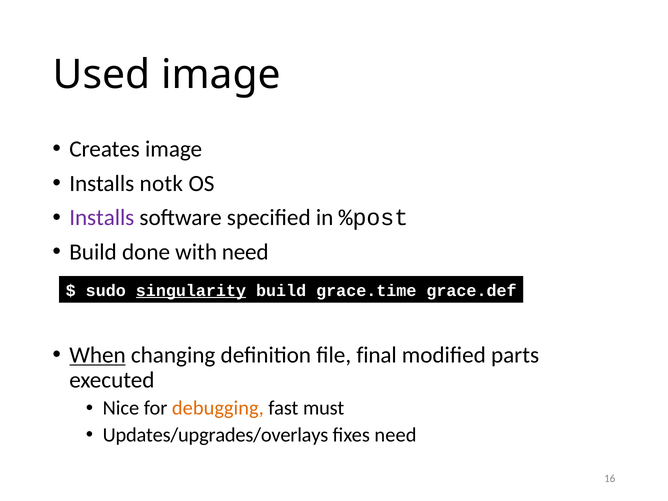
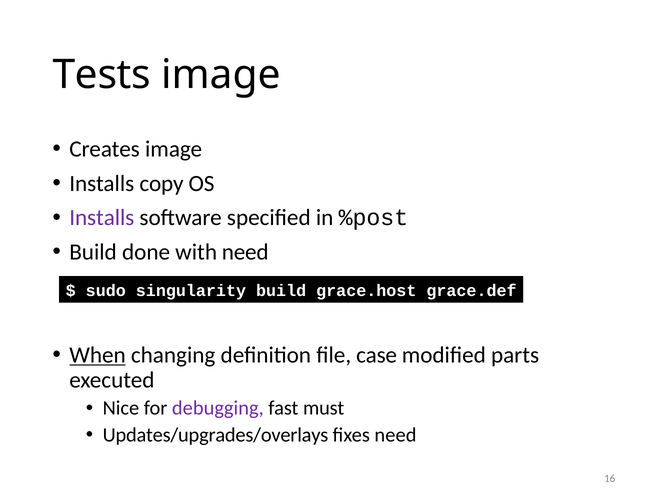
Used: Used -> Tests (102, 75)
notk: notk -> copy (162, 183)
singularity underline: present -> none (191, 291)
grace.time: grace.time -> grace.host (366, 291)
final: final -> case (377, 355)
debugging colour: orange -> purple (218, 408)
